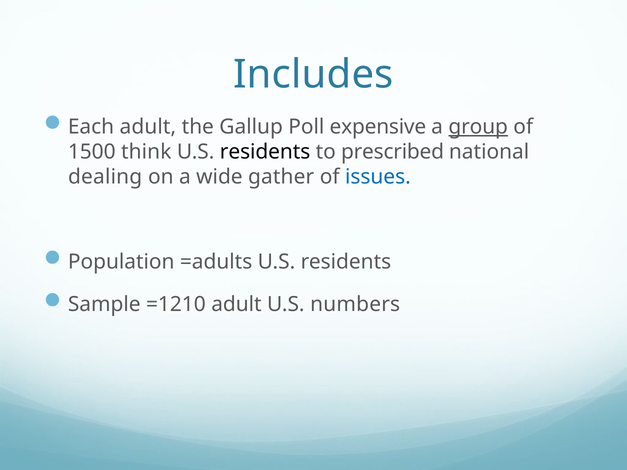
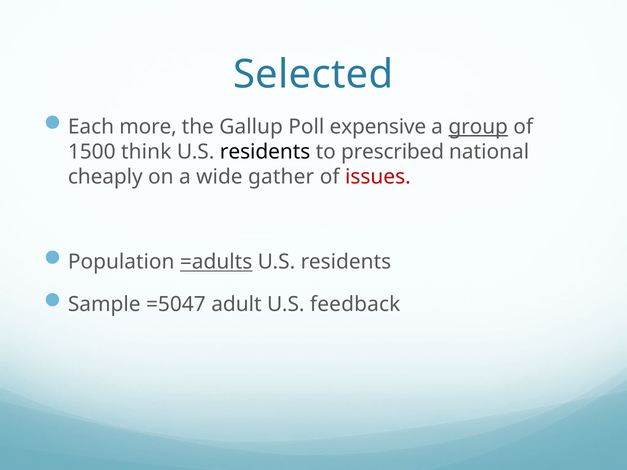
Includes: Includes -> Selected (313, 75)
Each adult: adult -> more (148, 127)
dealing: dealing -> cheaply (105, 177)
issues colour: blue -> red (378, 177)
=adults underline: none -> present (216, 262)
=1210: =1210 -> =5047 (176, 305)
numbers: numbers -> feedback (355, 305)
